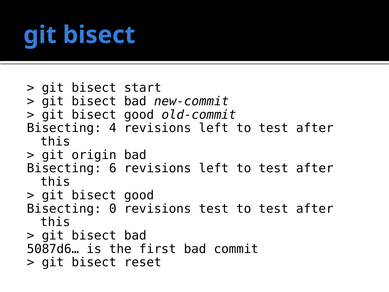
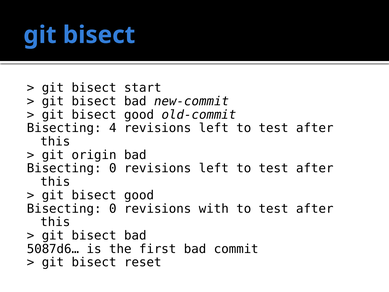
6: 6 -> 0 (113, 168)
revisions test: test -> with (214, 208)
